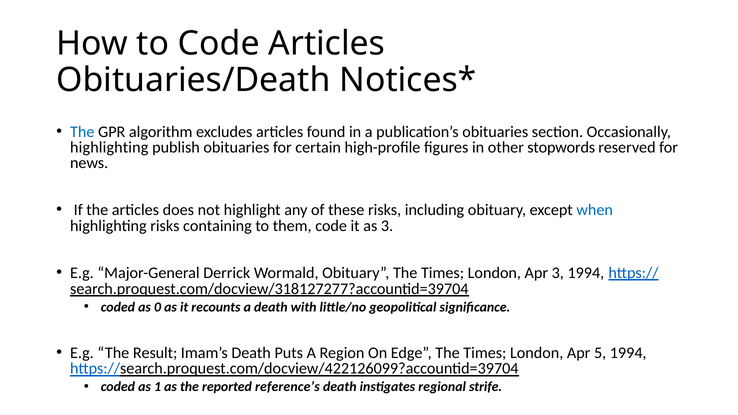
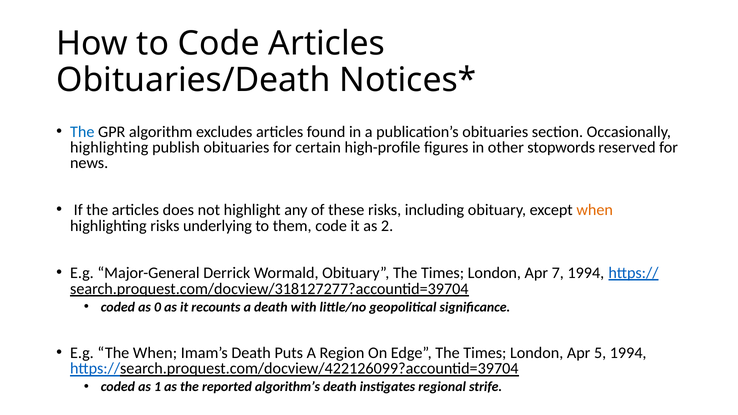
when colour: blue -> orange (595, 210)
containing: containing -> underlying (217, 226)
as 3: 3 -> 2 (387, 226)
Apr 3: 3 -> 7 (558, 273)
The Result: Result -> When (155, 353)
reference’s: reference’s -> algorithm’s (288, 387)
